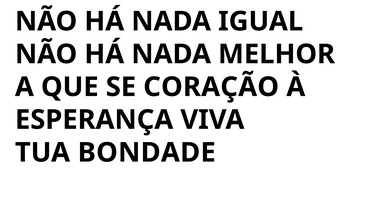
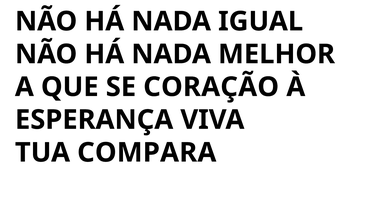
BONDADE: BONDADE -> COMPARA (147, 153)
